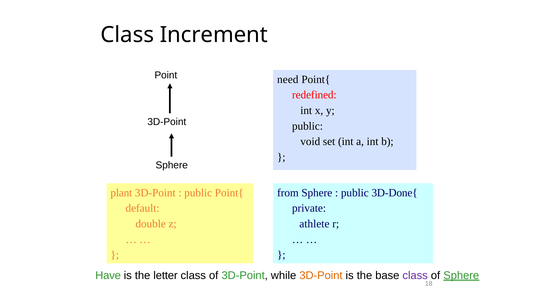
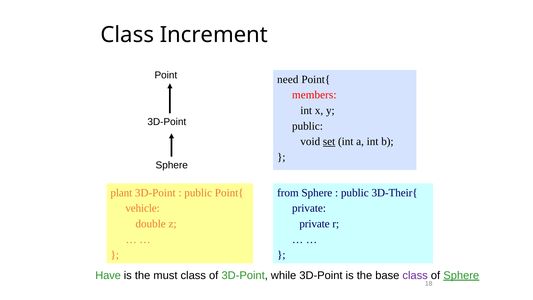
redefined: redefined -> members (314, 95)
set underline: none -> present (329, 142)
3D-Done{: 3D-Done{ -> 3D-Their{ (395, 193)
default: default -> vehicle (143, 208)
athlete: athlete -> private (314, 224)
letter: letter -> must (165, 275)
3D-Point colour: orange -> black (321, 275)
